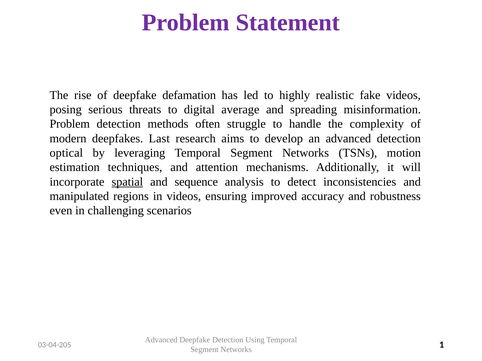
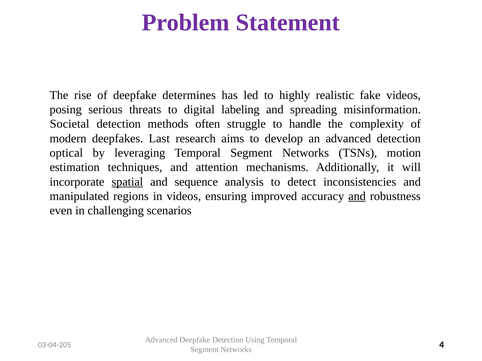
defamation: defamation -> determines (189, 95)
average: average -> labeling (240, 110)
Problem: Problem -> Societal (70, 124)
and underline: none -> present (357, 196)
1: 1 -> 4 (442, 345)
